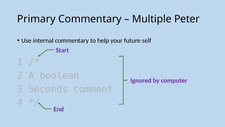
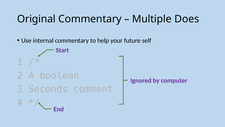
Primary: Primary -> Original (36, 19)
Peter: Peter -> Does (187, 19)
